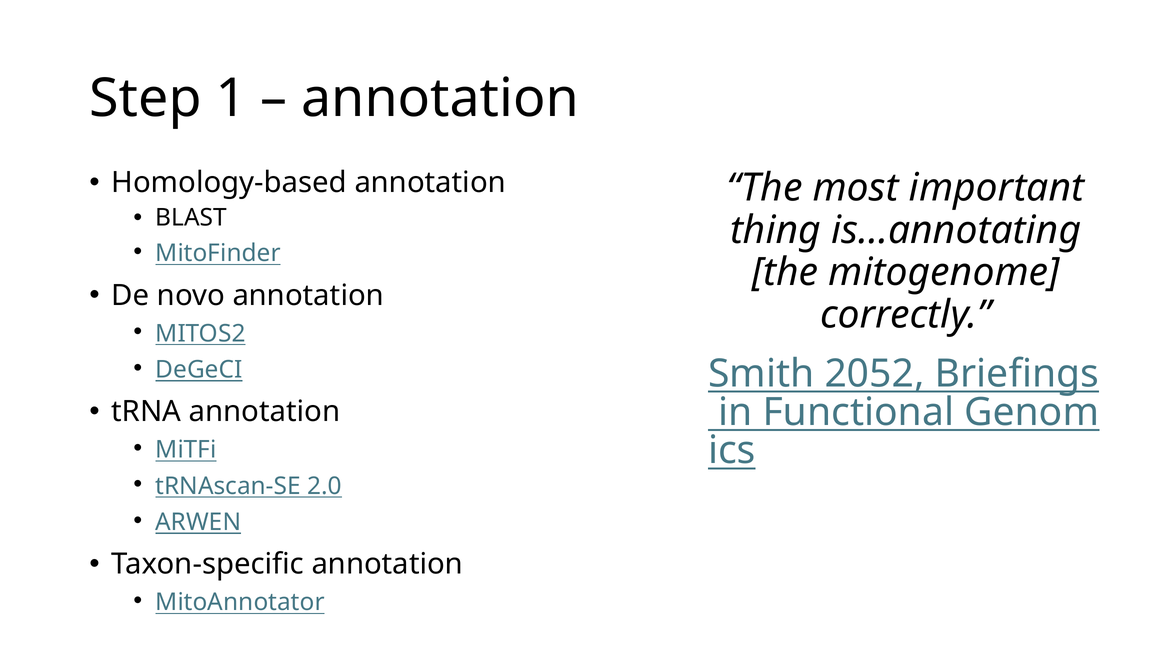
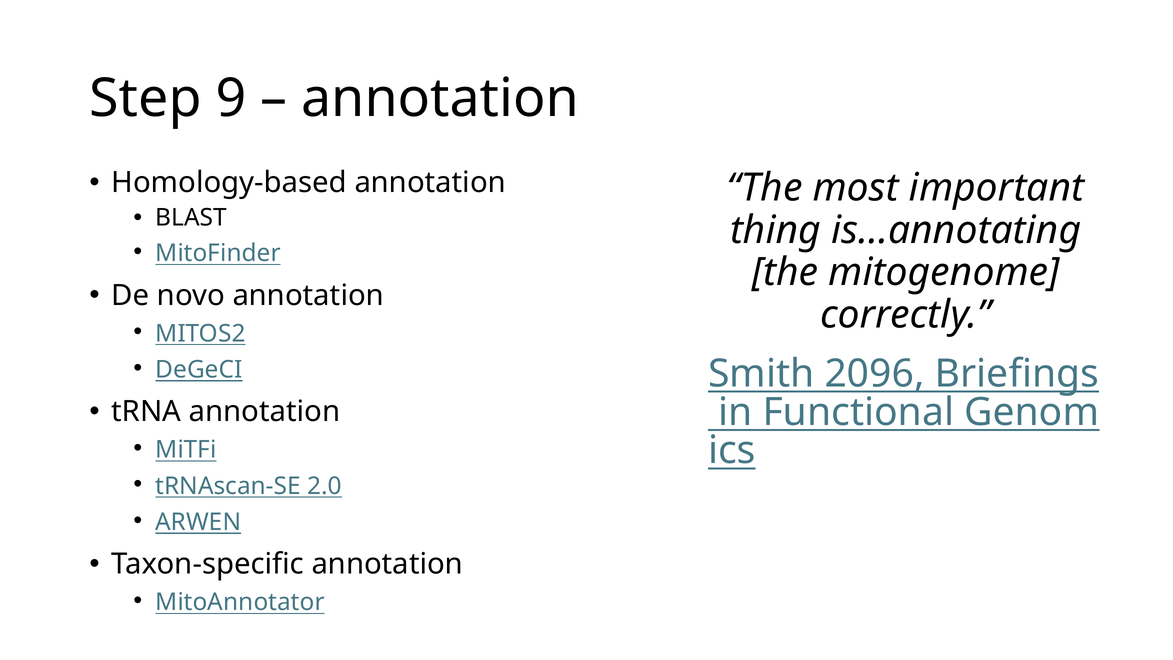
1: 1 -> 9 (231, 99)
2052: 2052 -> 2096 (875, 374)
